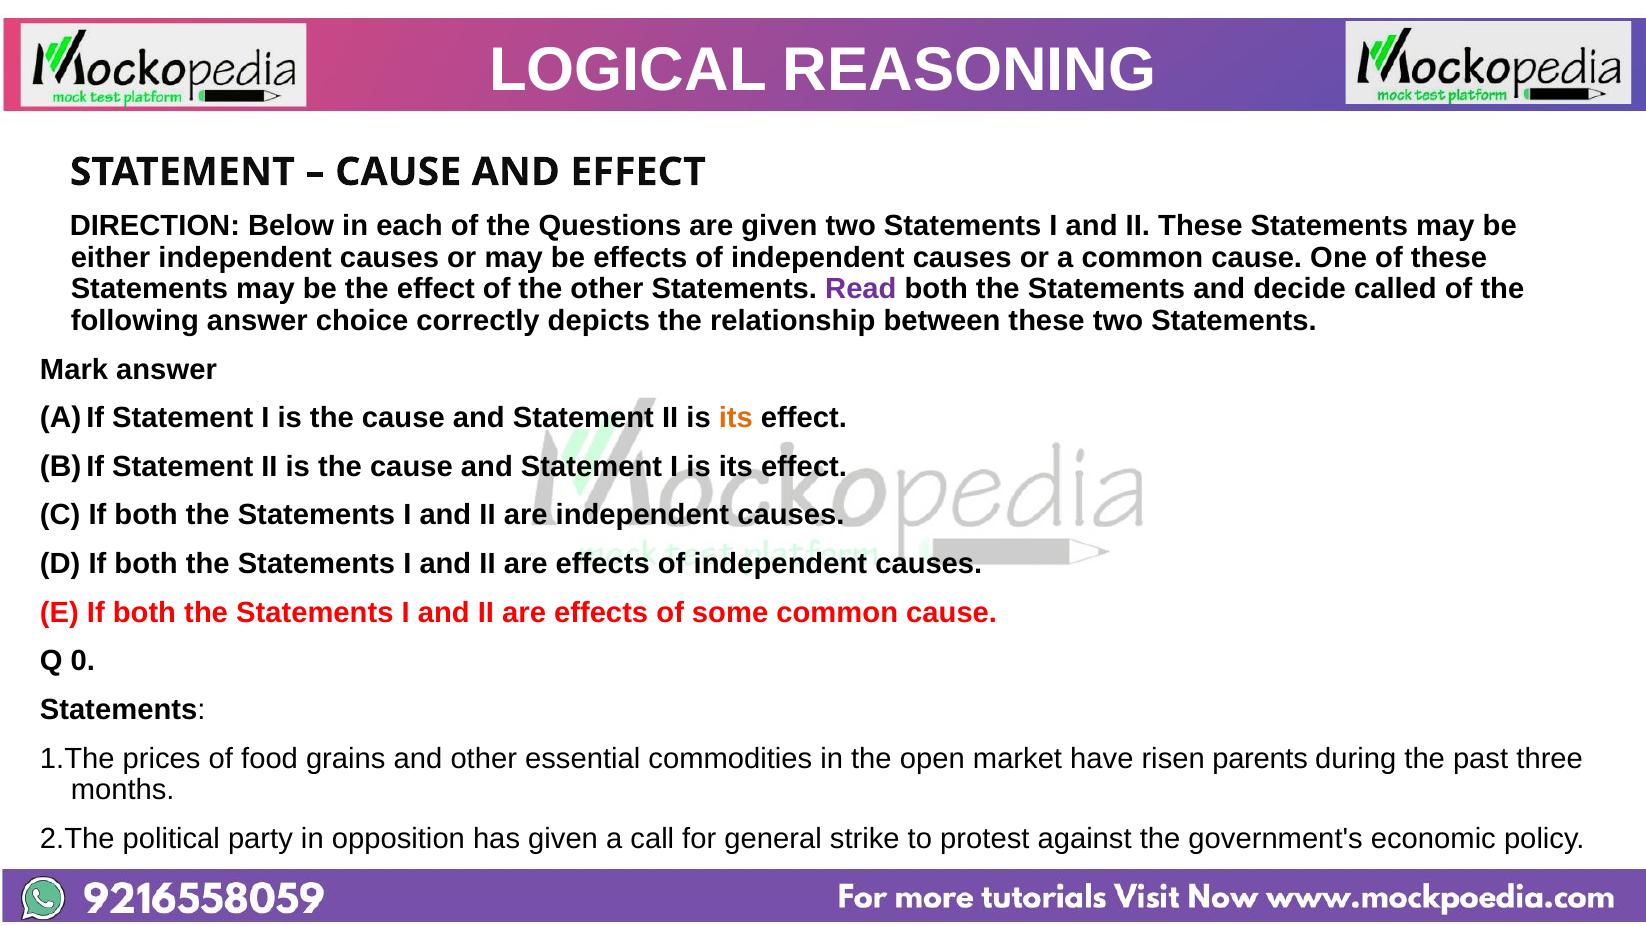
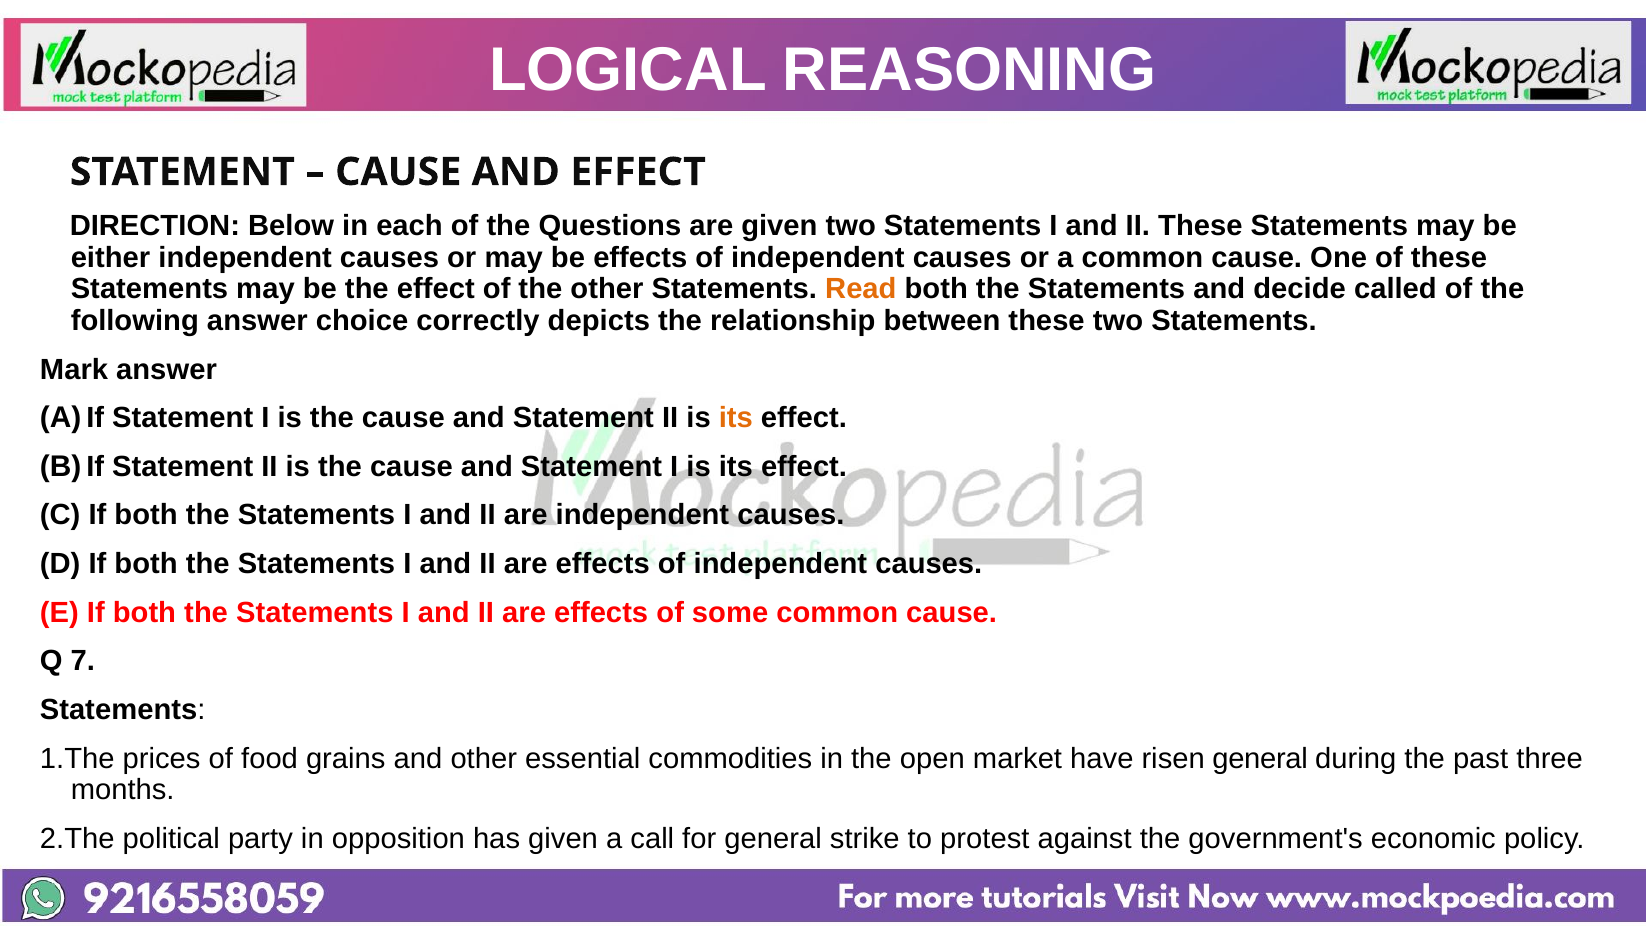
Read colour: purple -> orange (861, 289)
0: 0 -> 7 (83, 661)
risen parents: parents -> general (1260, 759)
